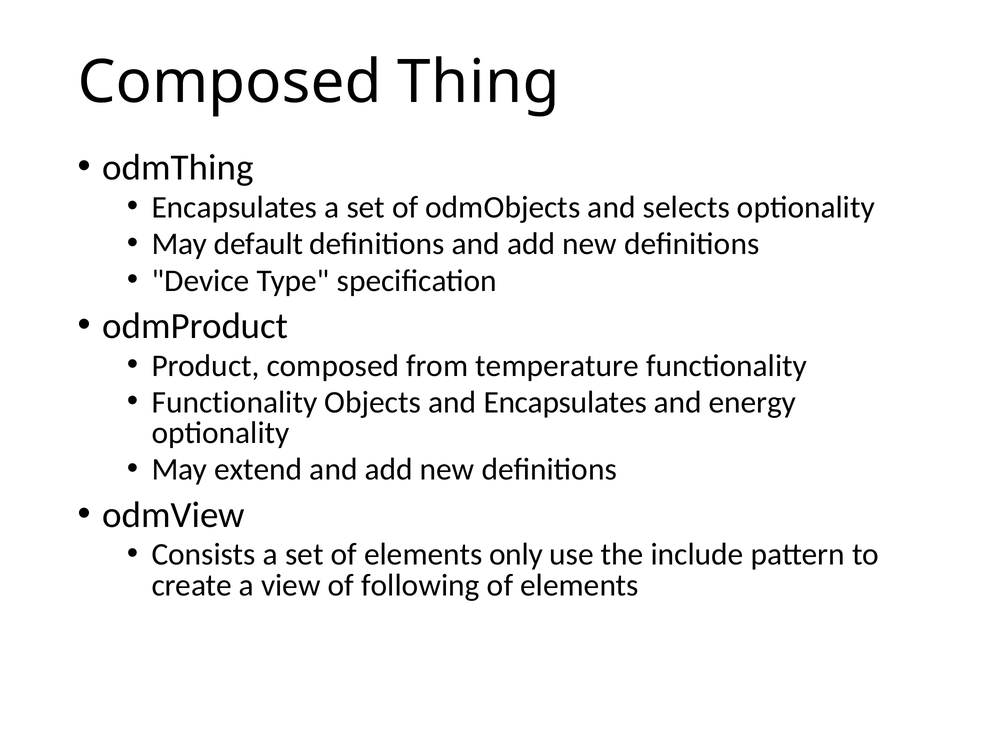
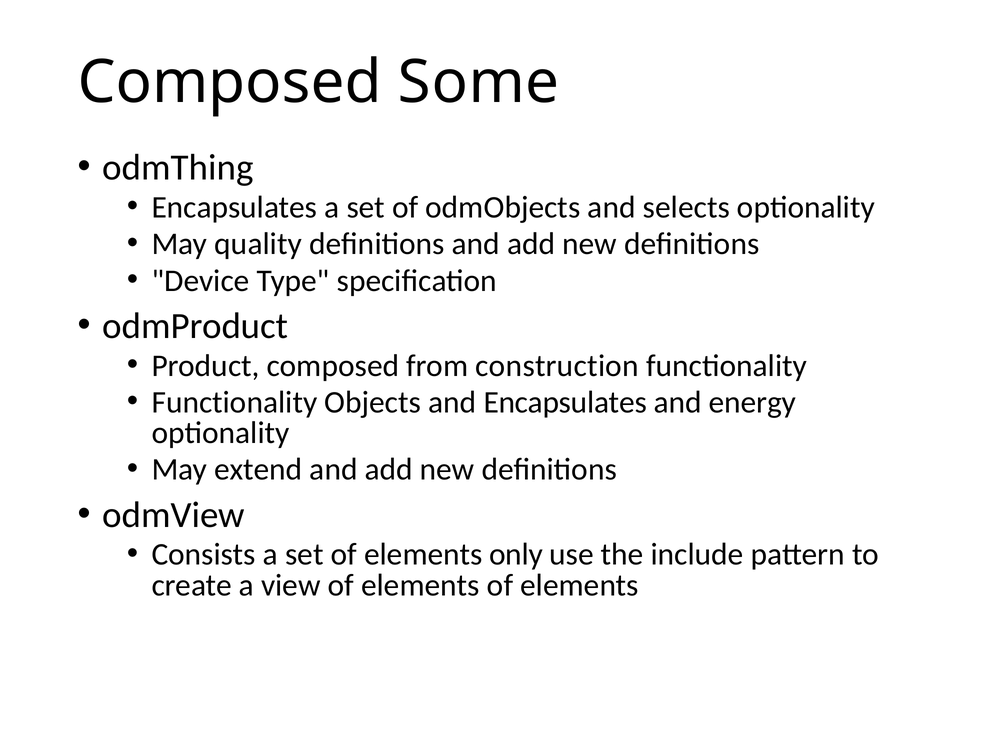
Thing: Thing -> Some (479, 82)
default: default -> quality (258, 244)
temperature: temperature -> construction (557, 366)
view of following: following -> elements (420, 586)
